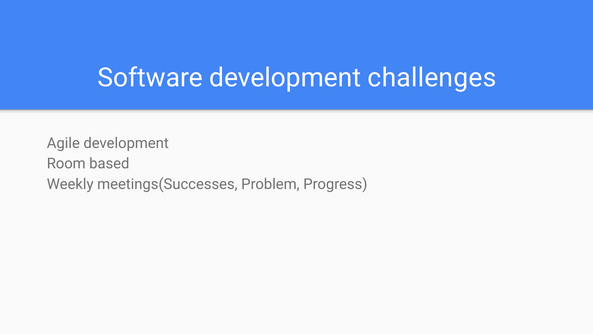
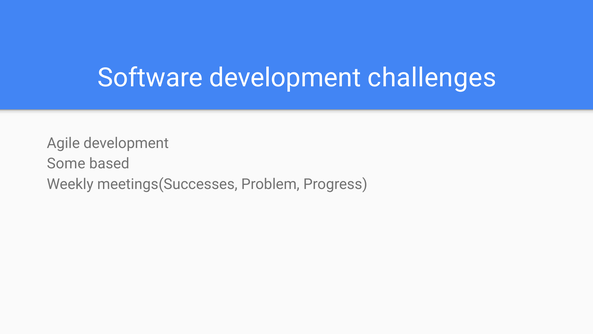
Room: Room -> Some (66, 163)
